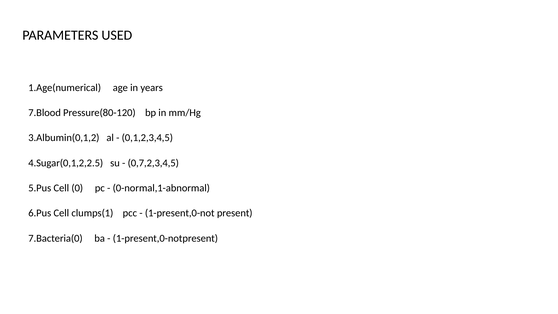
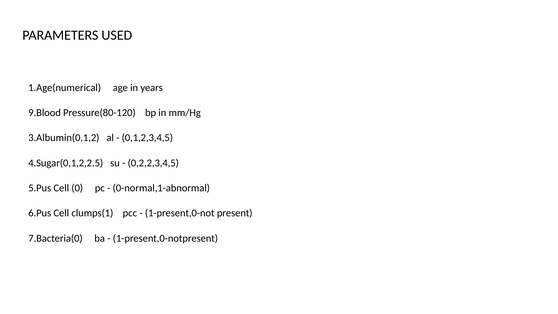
7.Blood: 7.Blood -> 9.Blood (45, 113)
0,7,2,3,4,5: 0,7,2,3,4,5 -> 0,2,2,3,4,5 (153, 163)
